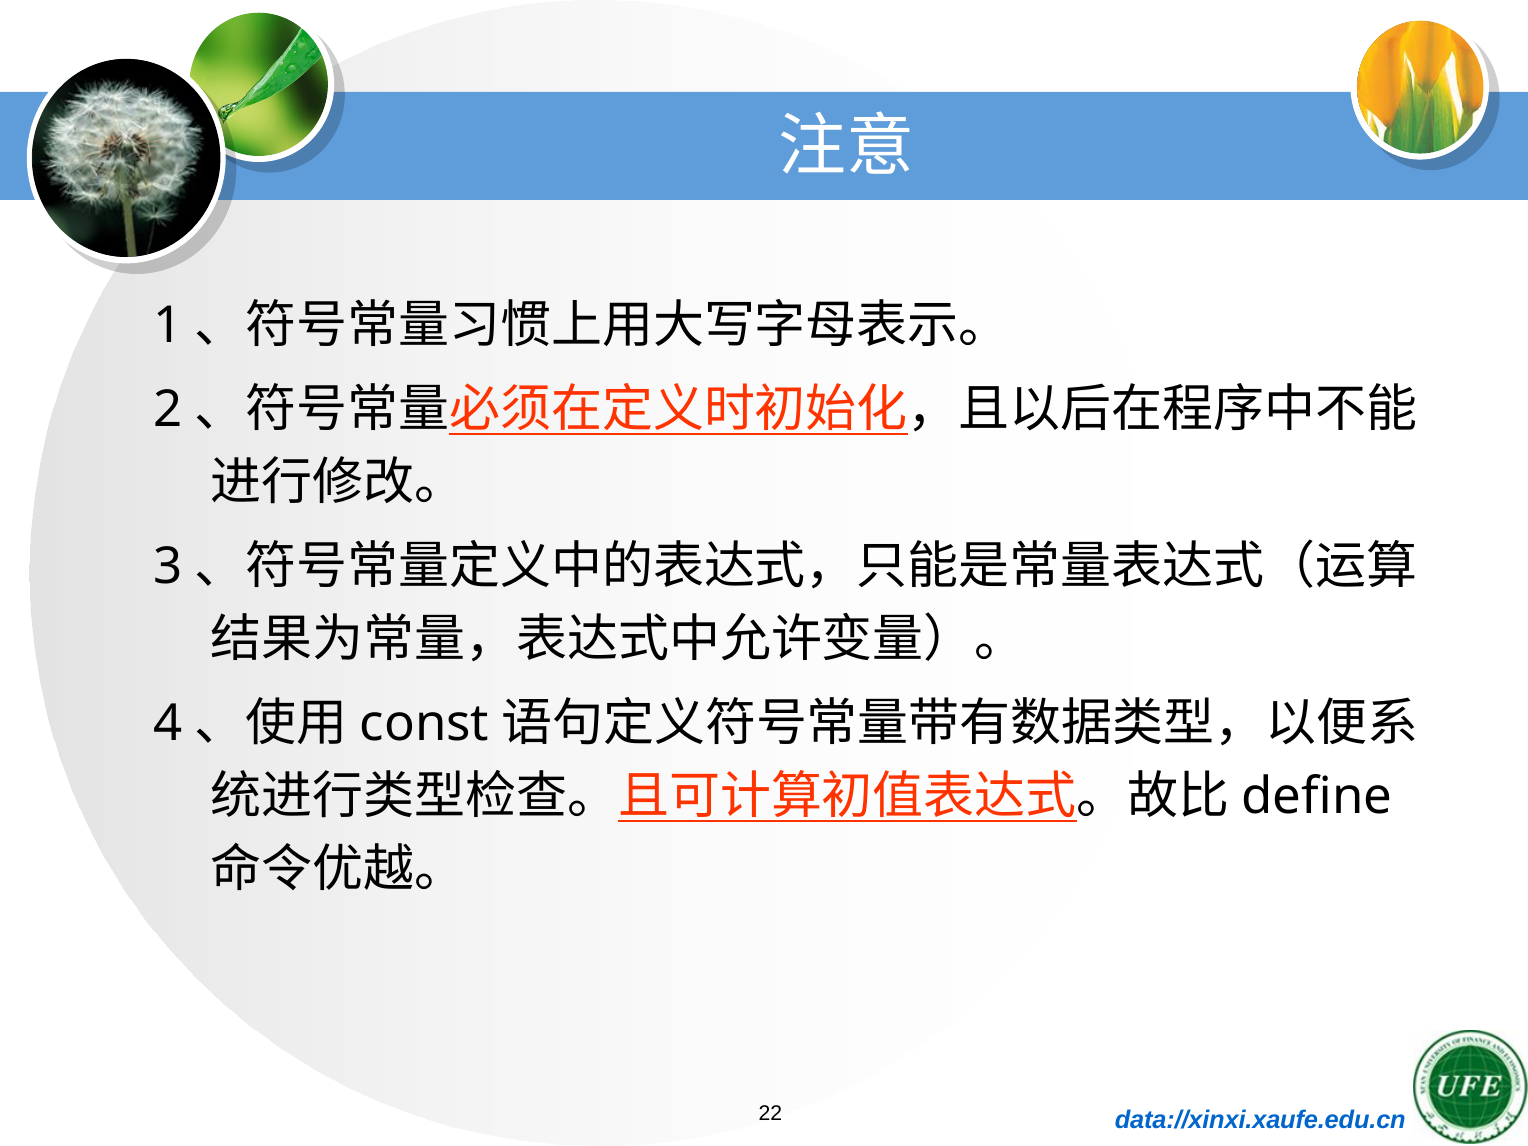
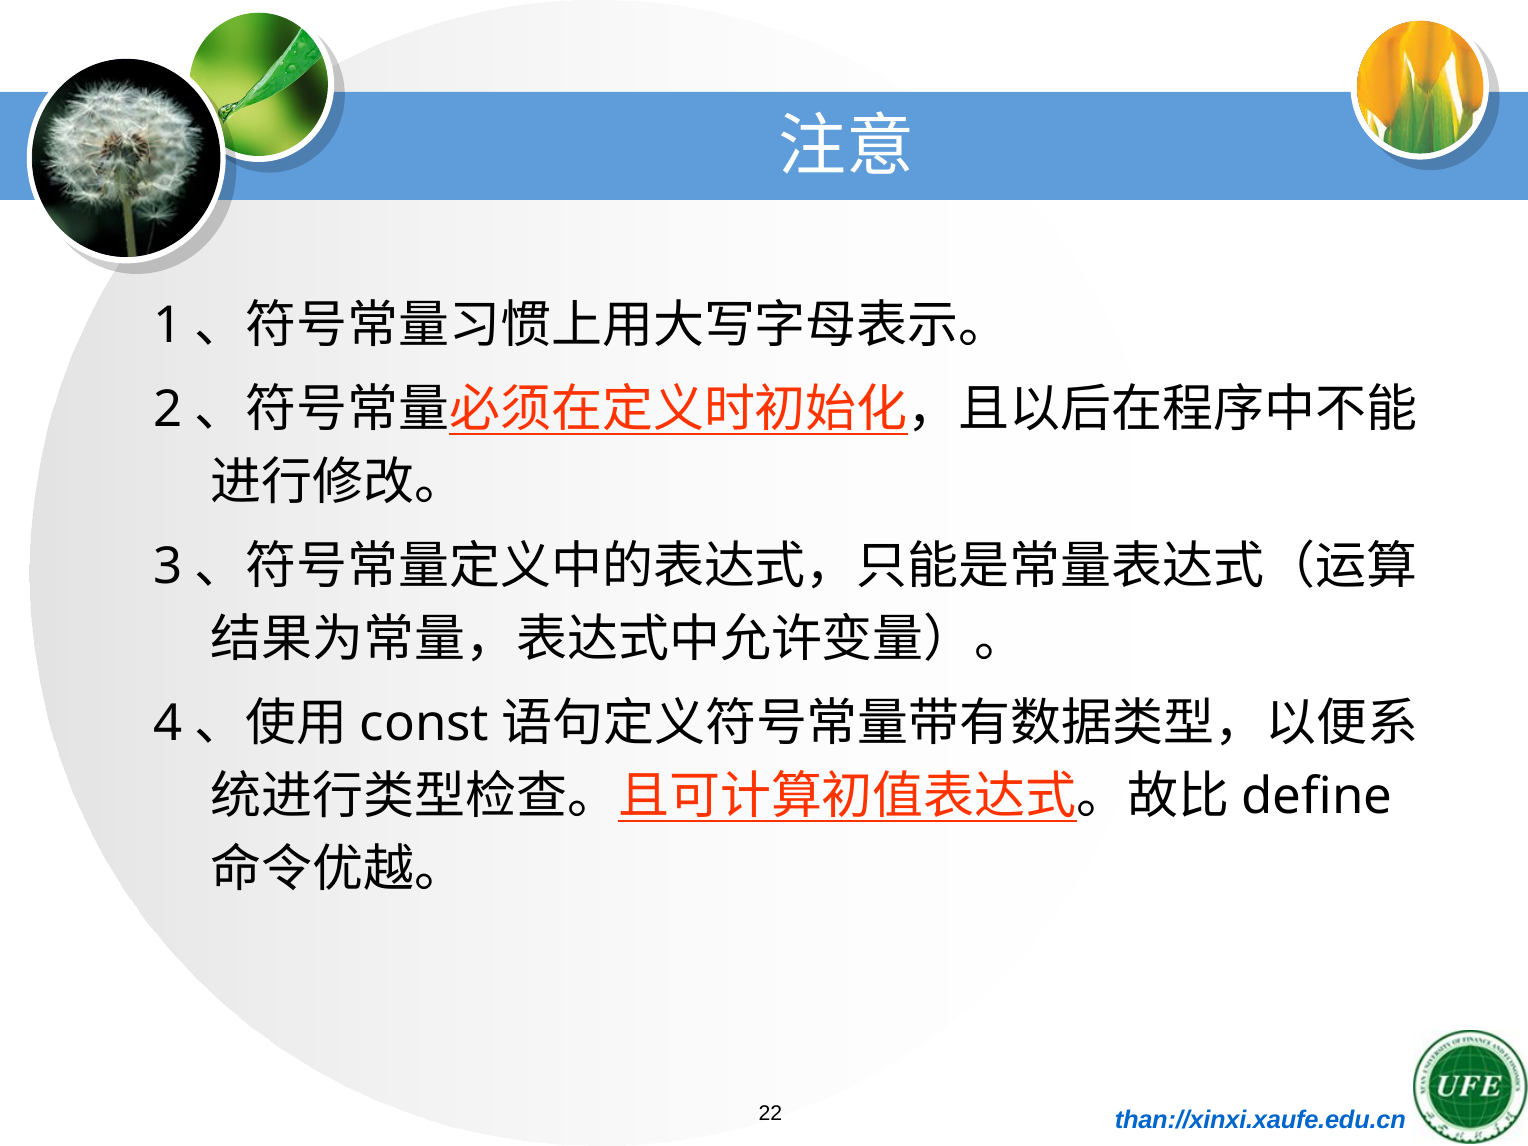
data://xinxi.xaufe.edu.cn: data://xinxi.xaufe.edu.cn -> than://xinxi.xaufe.edu.cn (1260, 1120)
